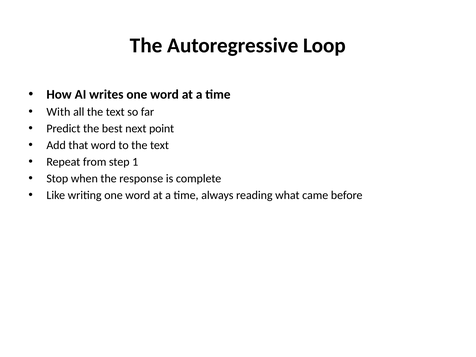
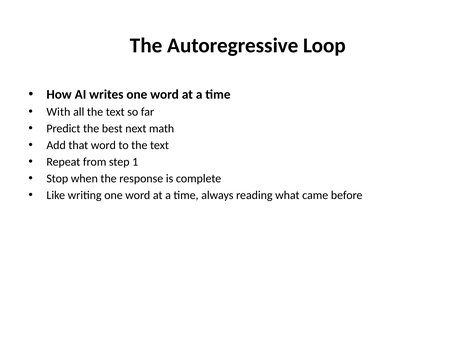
point: point -> math (162, 129)
